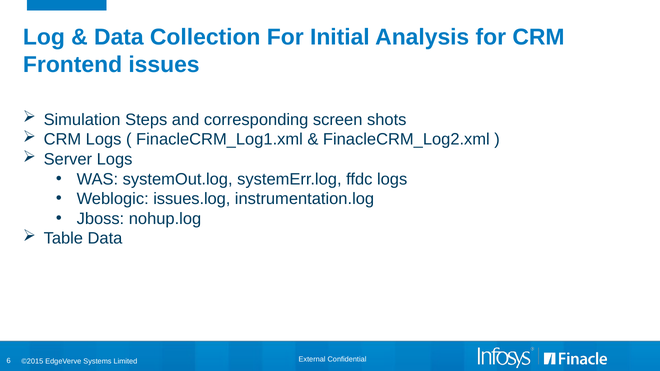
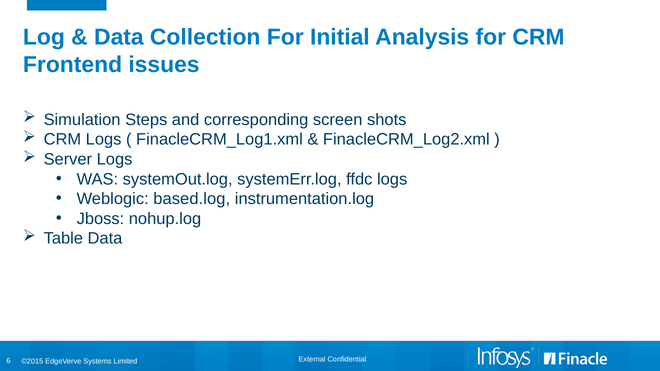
issues.log: issues.log -> based.log (192, 199)
